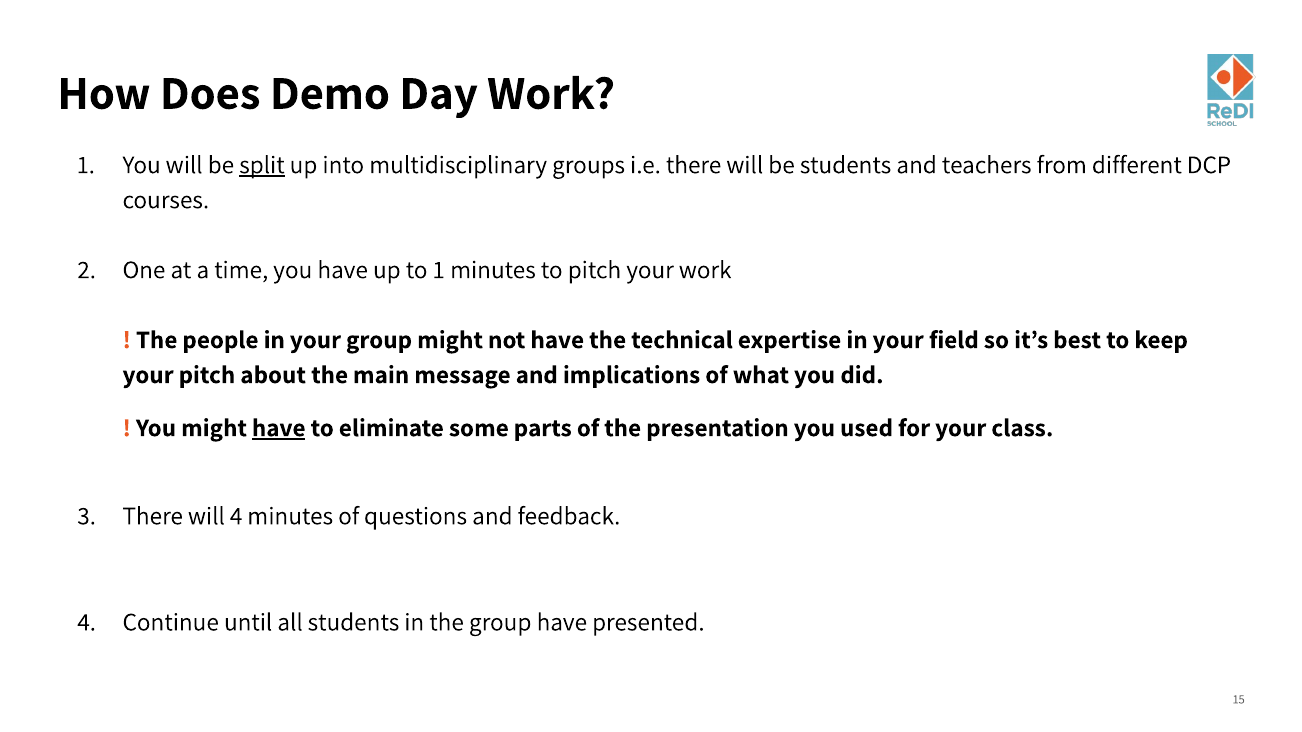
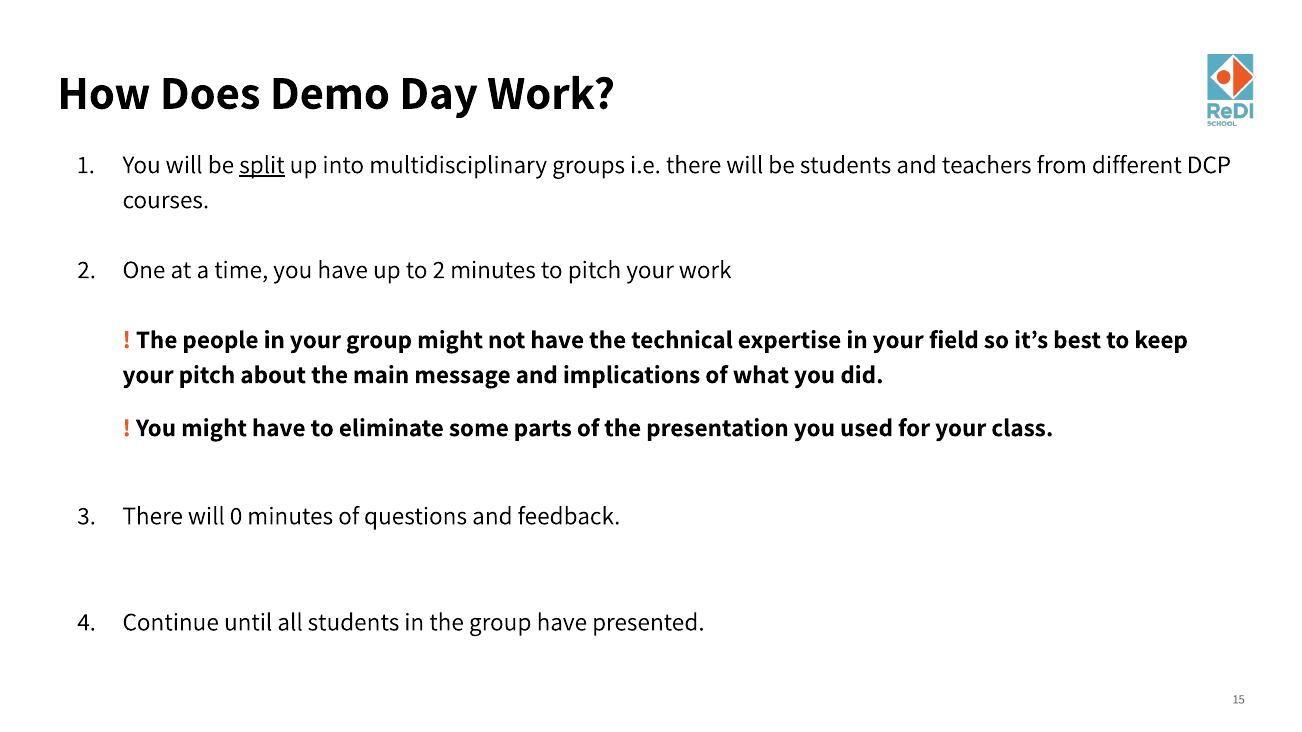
to 1: 1 -> 2 (439, 270)
have underline: present -> none (279, 428)
will 4: 4 -> 0 (236, 516)
